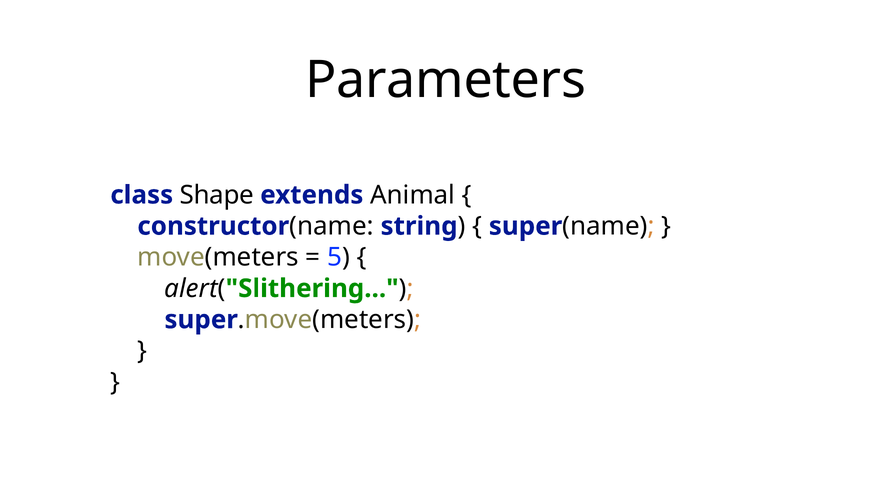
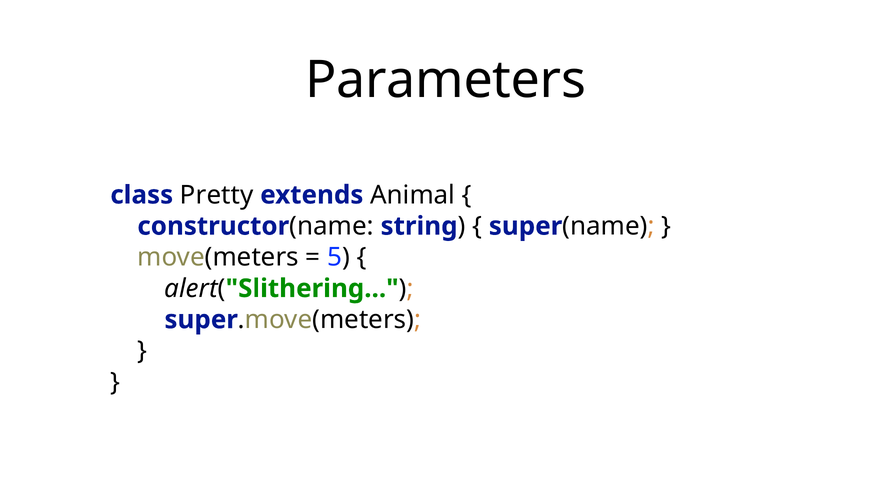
Shape: Shape -> Pretty (217, 195)
